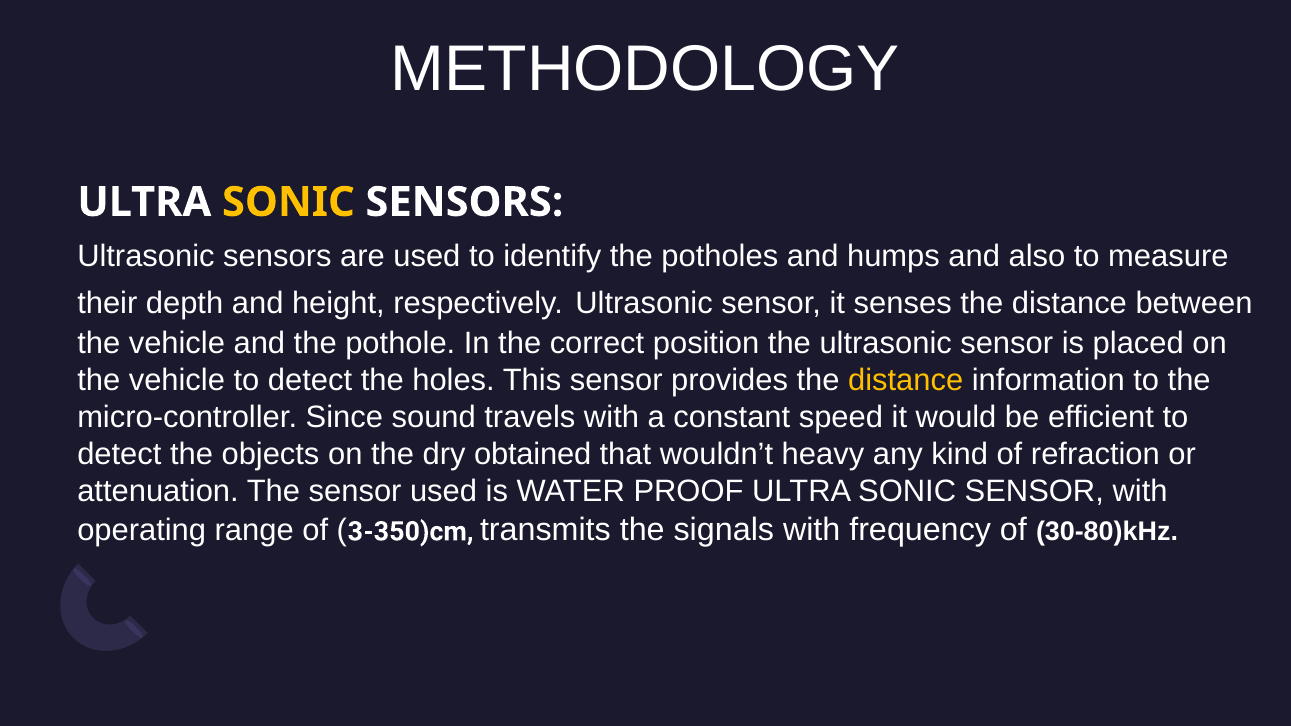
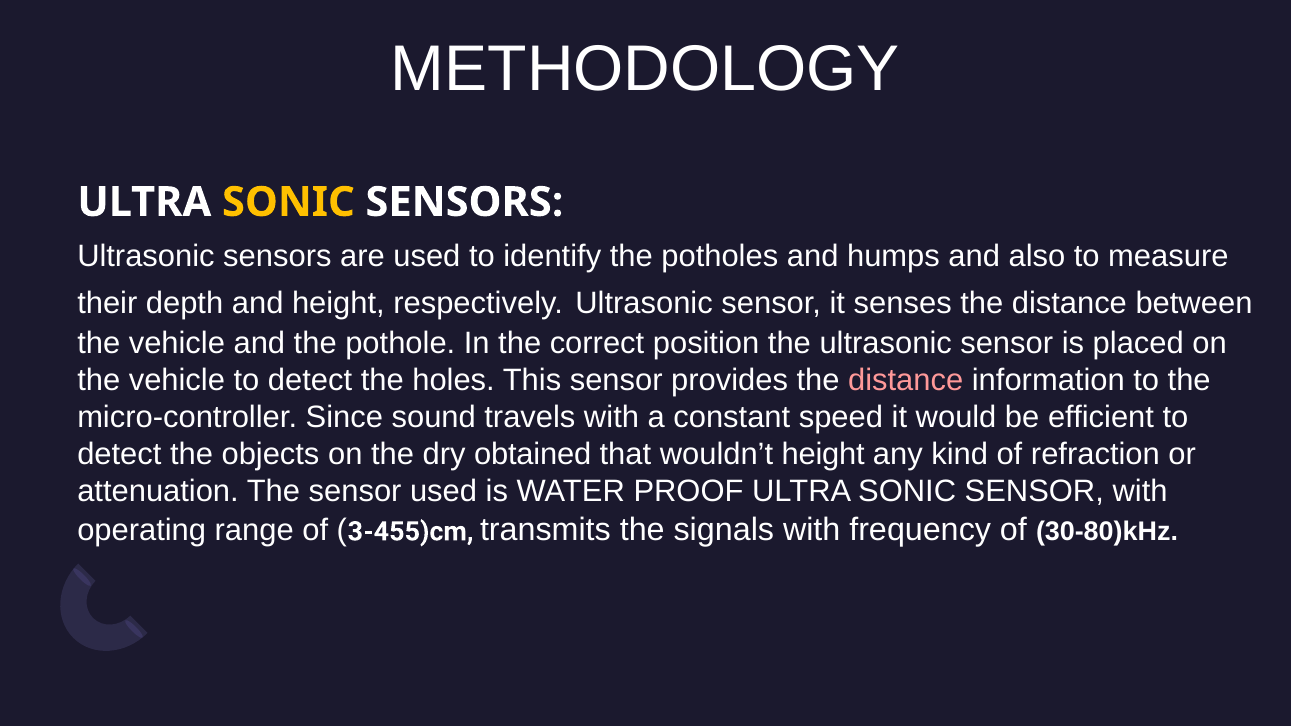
distance colour: yellow -> pink (906, 380)
wouldn’t heavy: heavy -> height (823, 455)
3-350)cm: 3-350)cm -> 3-455)cm (411, 532)
